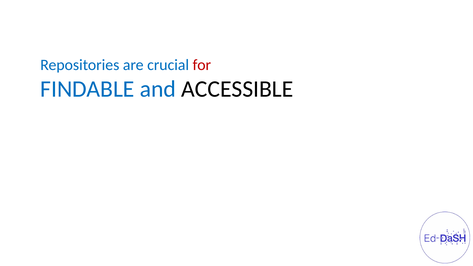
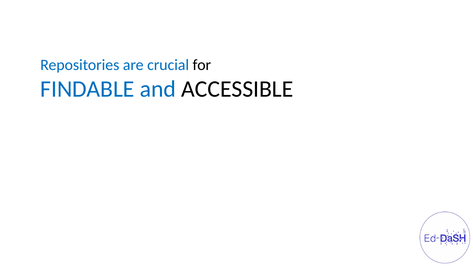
for colour: red -> black (202, 65)
